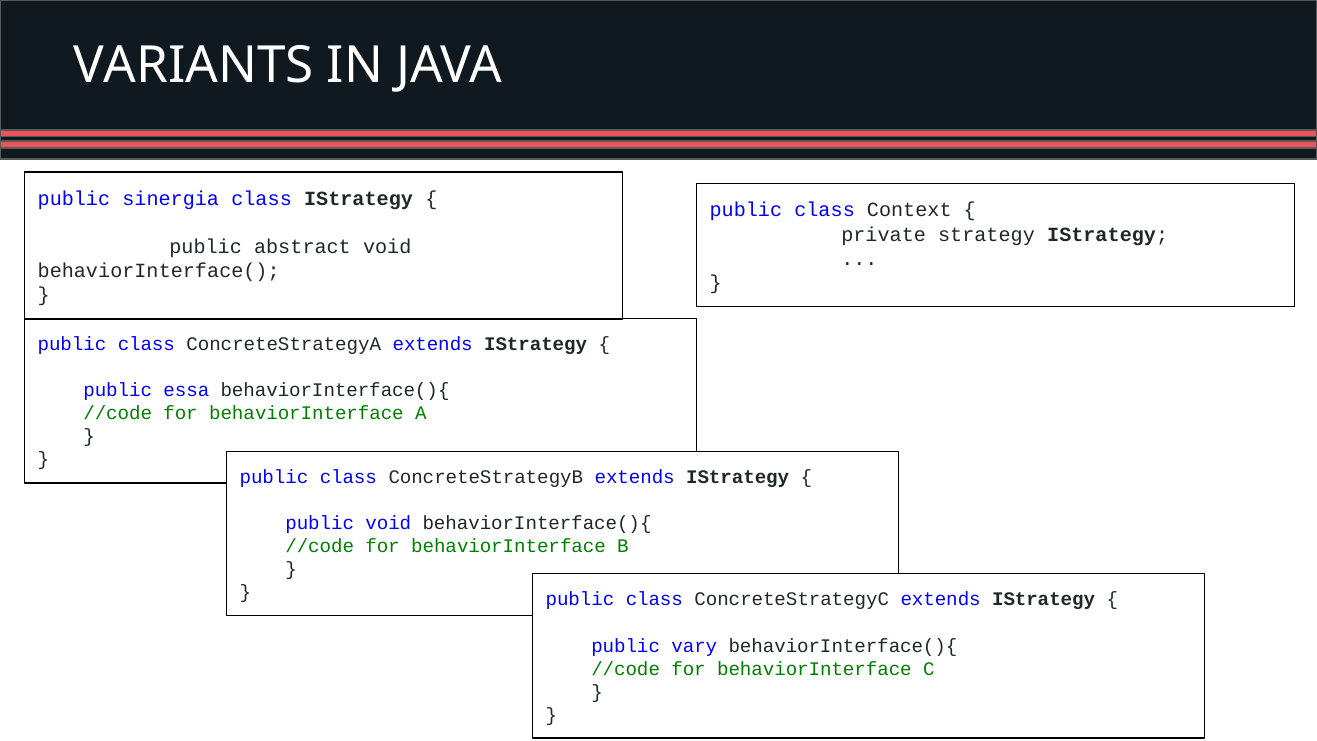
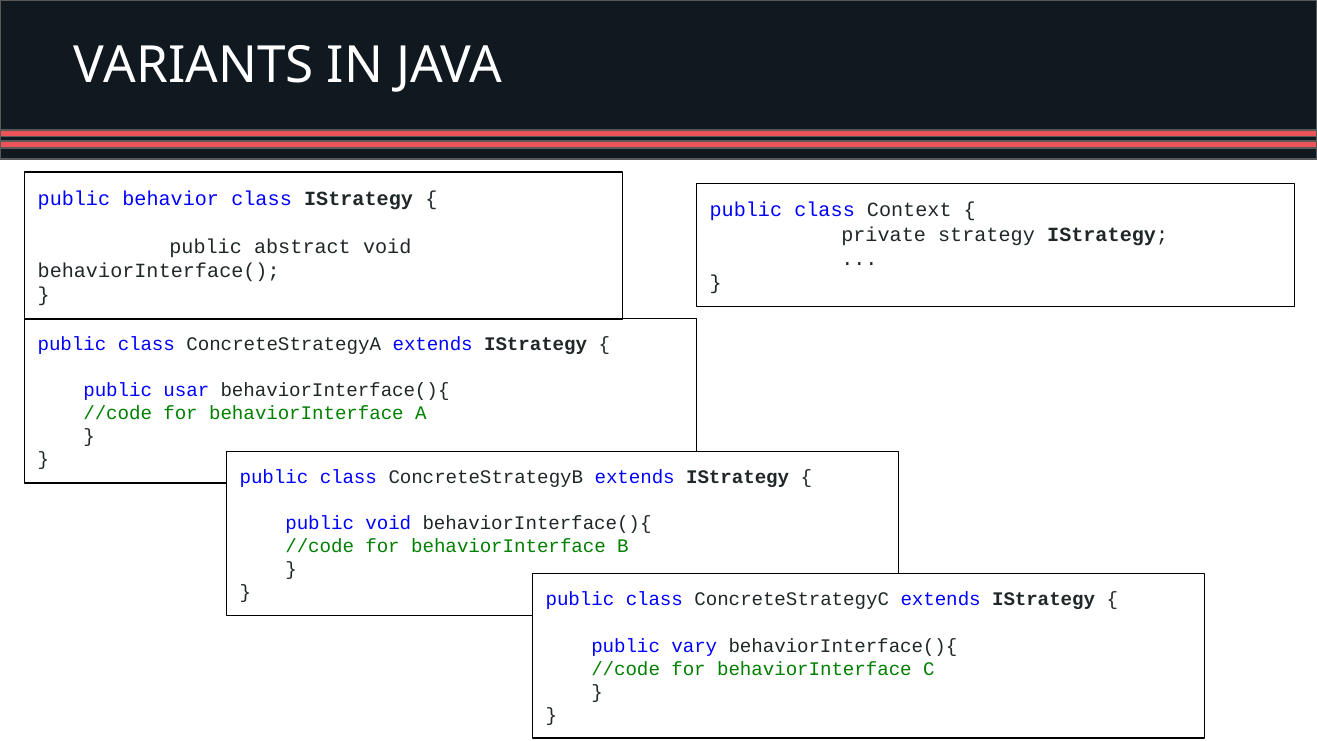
sinergia: sinergia -> behavior (171, 199)
essa: essa -> usar (186, 390)
